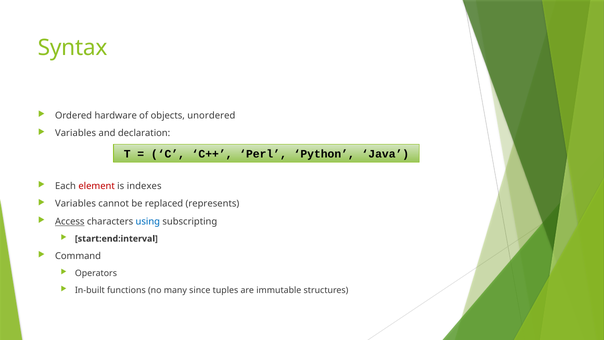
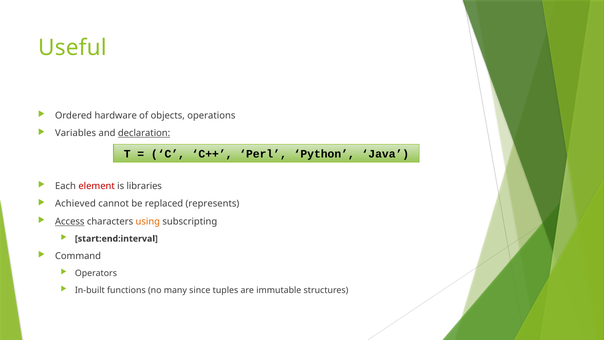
Syntax: Syntax -> Useful (72, 48)
unordered: unordered -> operations (211, 116)
declaration underline: none -> present (144, 133)
indexes: indexes -> libraries (144, 186)
Variables: Variables -> Achieved (75, 204)
using colour: blue -> orange (148, 221)
